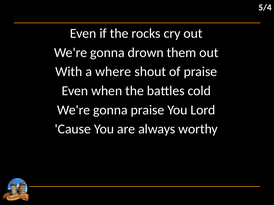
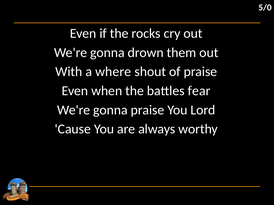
5/4: 5/4 -> 5/0 (265, 7)
cold: cold -> fear (199, 91)
